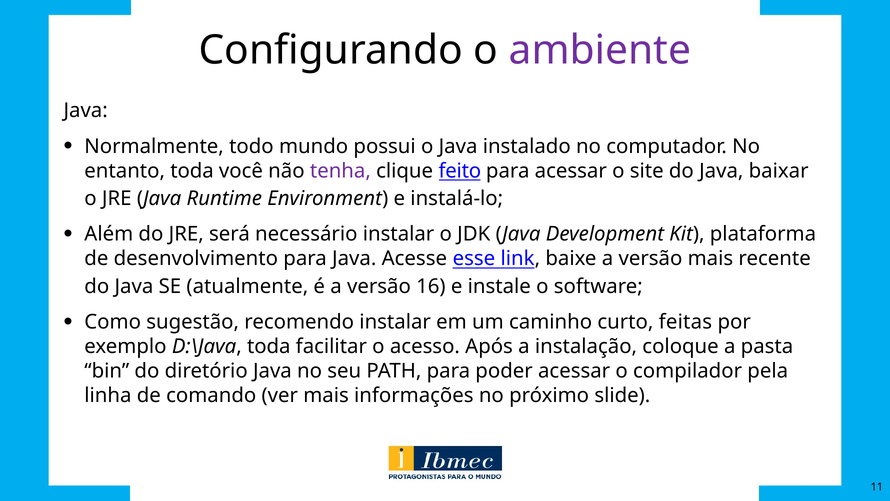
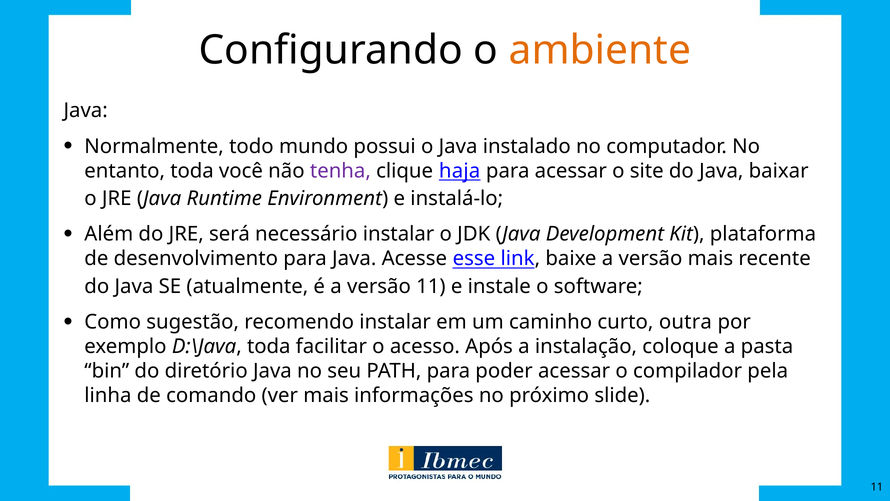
ambiente colour: purple -> orange (600, 50)
feito: feito -> haja (460, 171)
versão 16: 16 -> 11 (431, 286)
feitas: feitas -> outra (685, 322)
